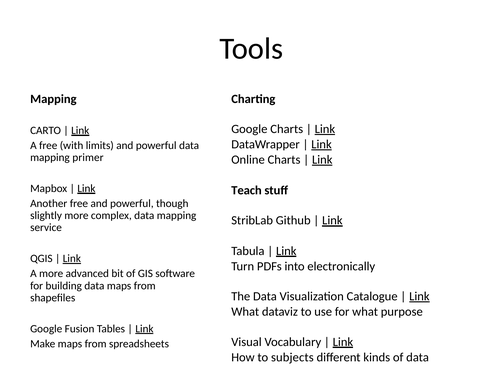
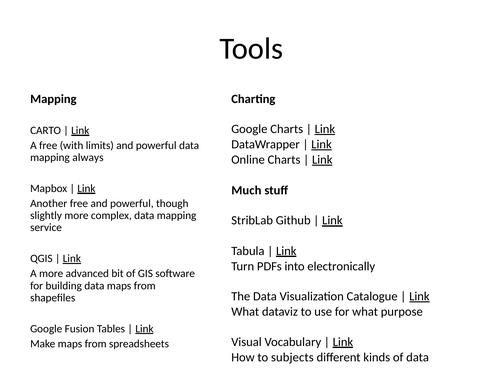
primer: primer -> always (88, 158)
Teach: Teach -> Much (246, 190)
